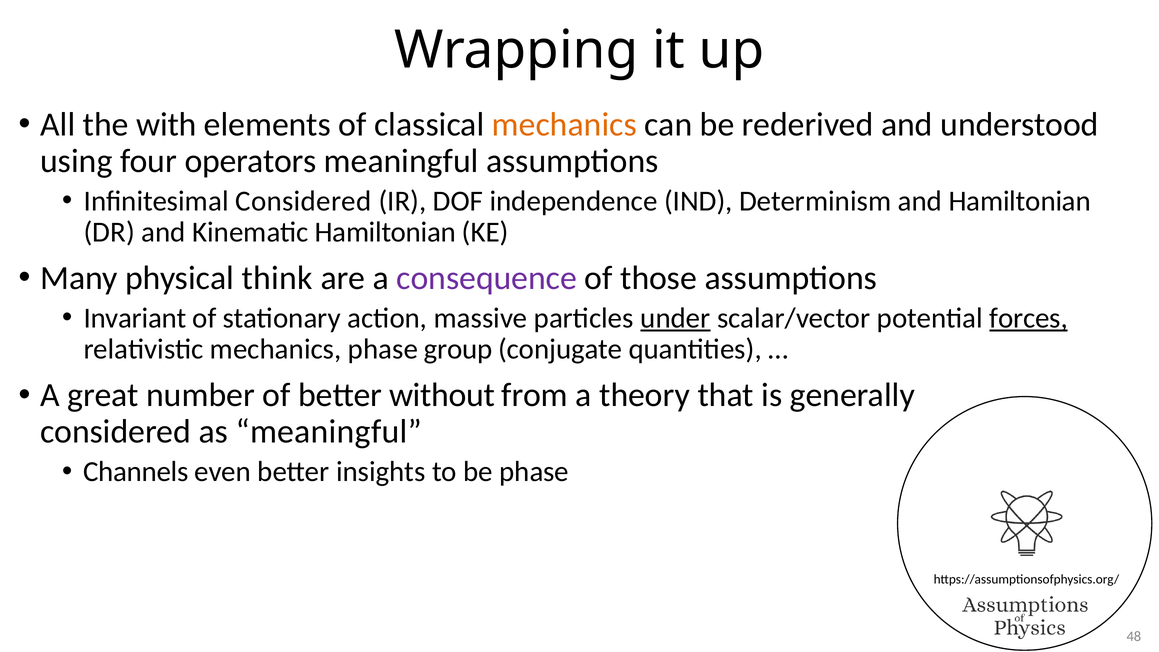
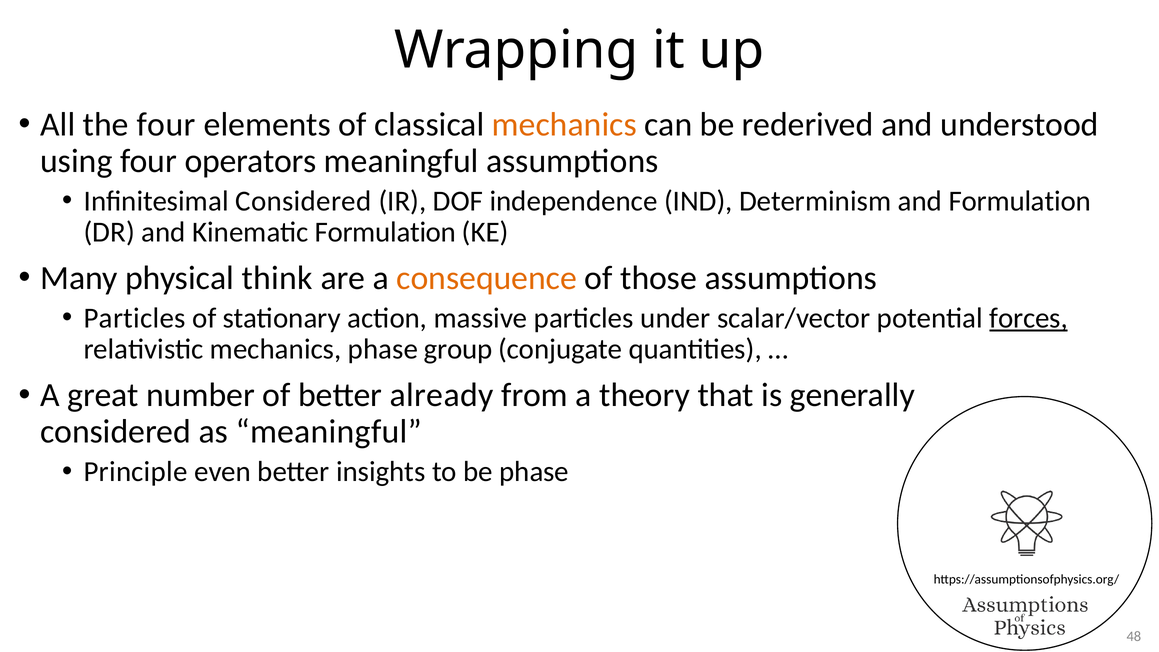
the with: with -> four (166, 125)
and Hamiltonian: Hamiltonian -> Formulation (1020, 201)
Kinematic Hamiltonian: Hamiltonian -> Formulation (385, 232)
consequence colour: purple -> orange (487, 278)
Invariant: Invariant -> Particles (135, 318)
under underline: present -> none (675, 318)
without: without -> already (442, 395)
Channels: Channels -> Principle (136, 472)
